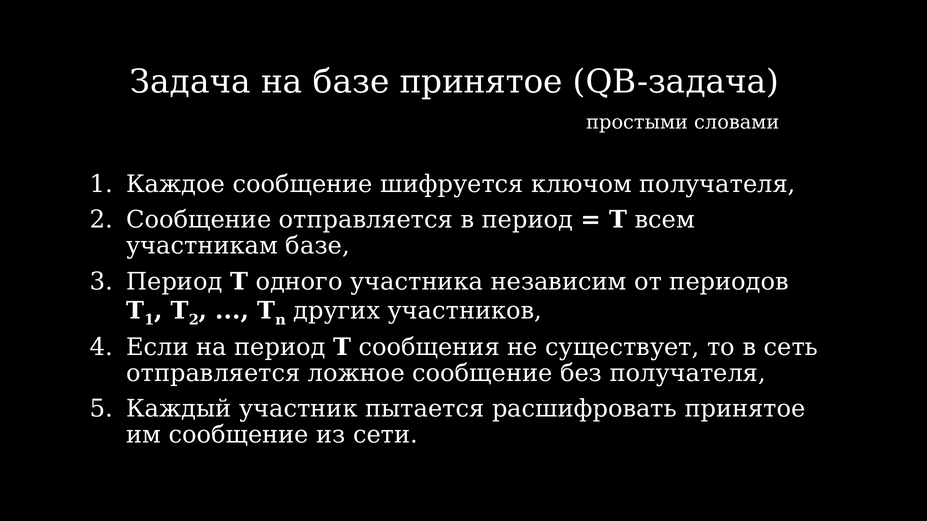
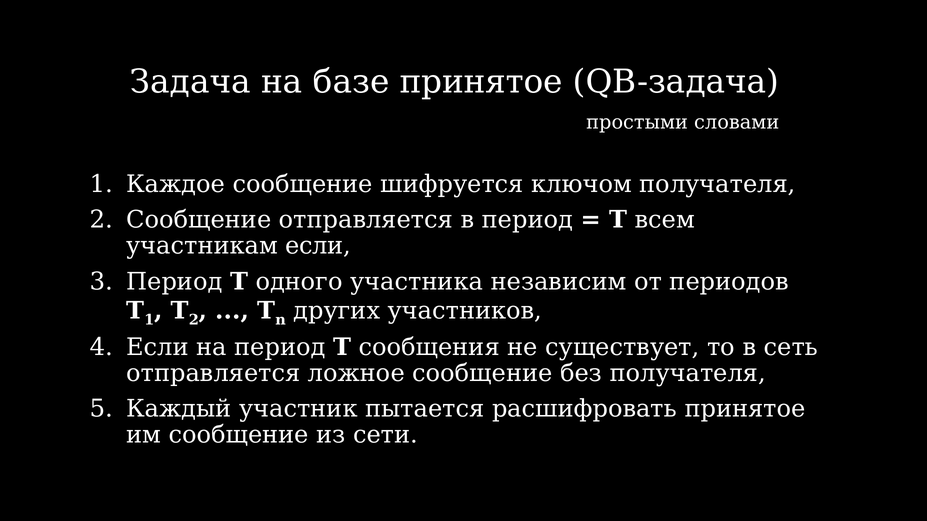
участникам базе: базе -> если (318, 246)
